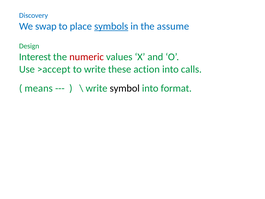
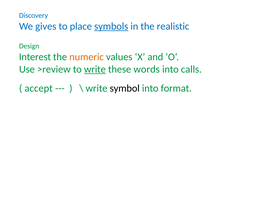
swap: swap -> gives (46, 26)
assume: assume -> realistic (173, 26)
numeric colour: red -> orange (87, 57)
>accept: >accept -> >review (54, 69)
write underline: none -> present (95, 69)
action: action -> words (147, 69)
means: means -> accept (39, 88)
